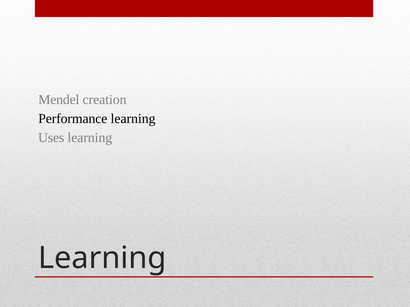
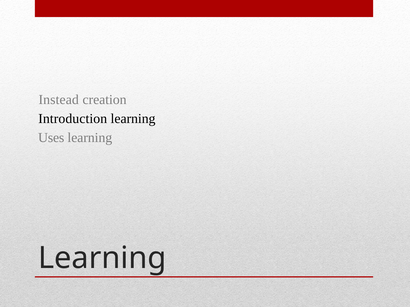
Mendel: Mendel -> Instead (59, 100)
Performance: Performance -> Introduction (73, 119)
